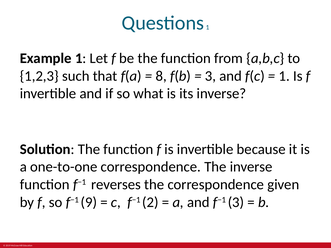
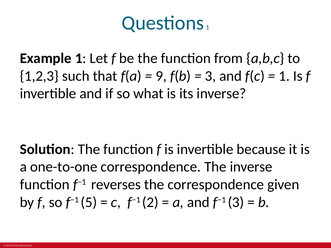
8: 8 -> 9 (161, 76)
9: 9 -> 5 (89, 202)
